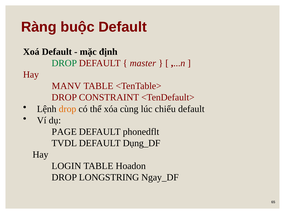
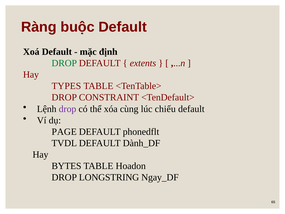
master: master -> extents (143, 63)
MANV: MANV -> TYPES (66, 86)
drop colour: orange -> purple (67, 109)
Dụng_DF: Dụng_DF -> Dành_DF (142, 143)
LOGIN: LOGIN -> BYTES (66, 166)
